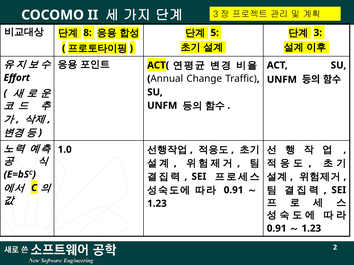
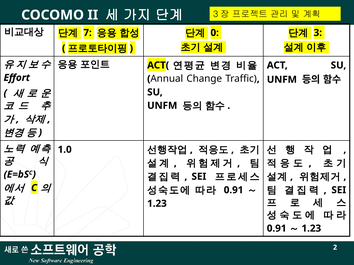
8: 8 -> 7 (88, 33)
5: 5 -> 0 (215, 33)
